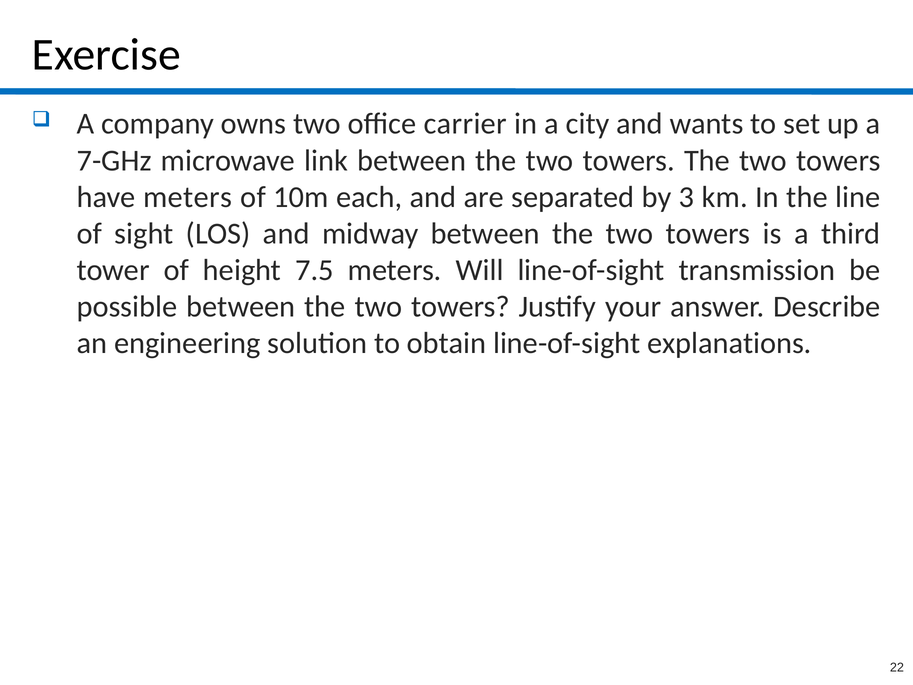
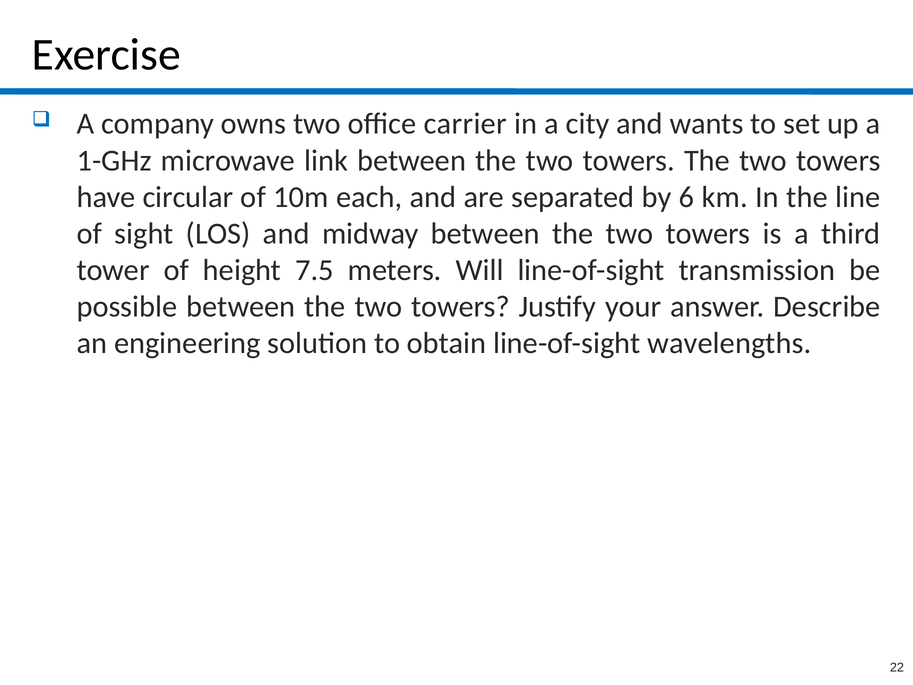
7-GHz: 7-GHz -> 1-GHz (114, 160)
have meters: meters -> circular (188, 197)
3: 3 -> 6 (687, 197)
explanations: explanations -> wavelengths (729, 343)
